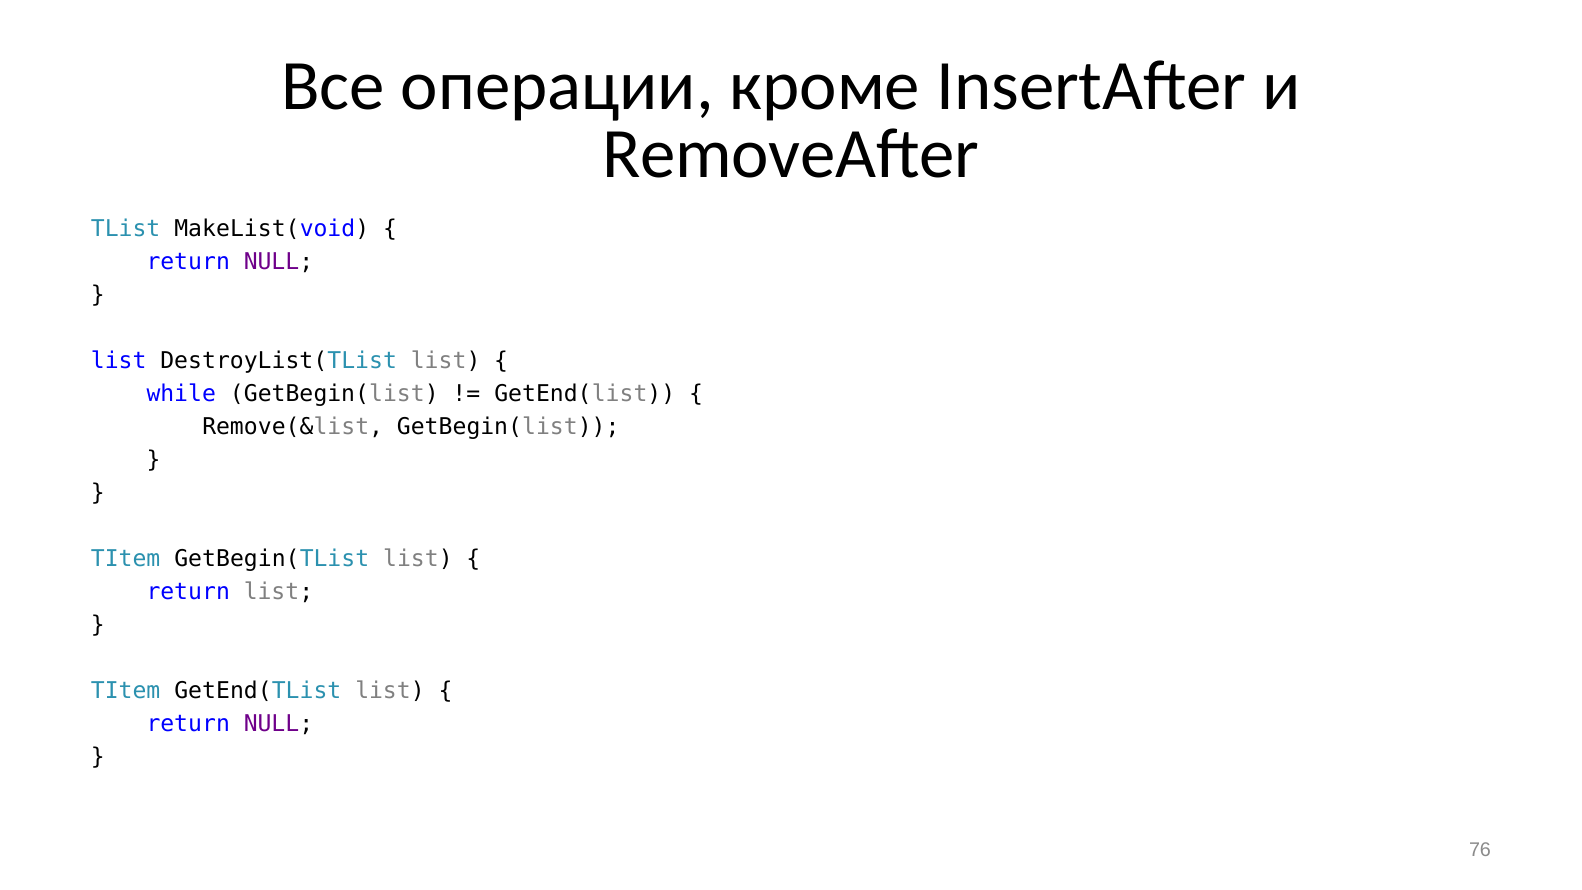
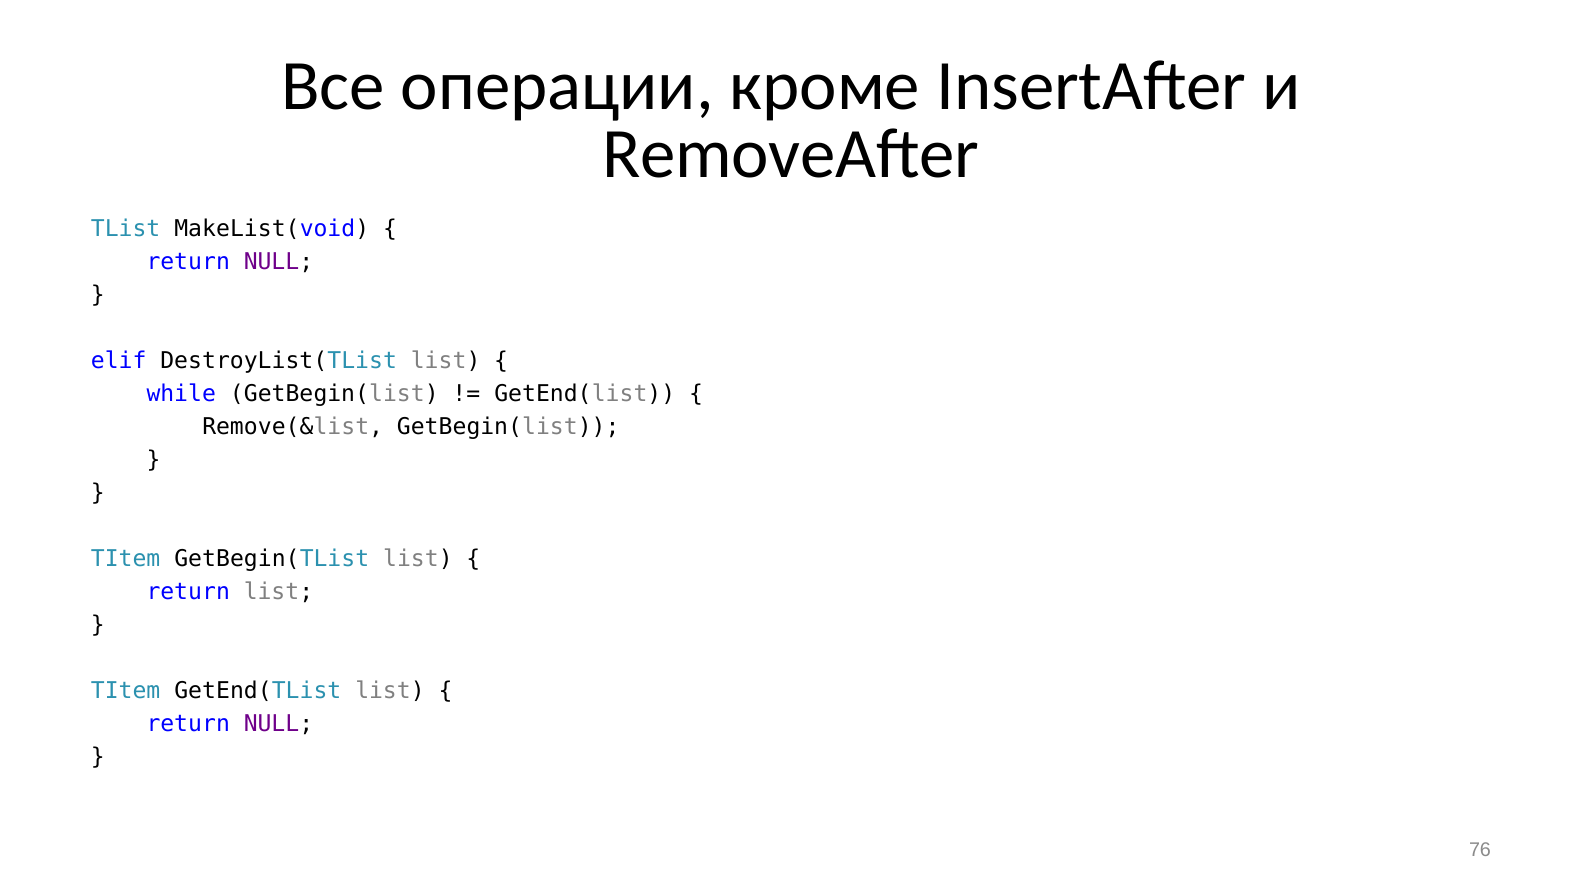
list: list -> elif (119, 361)
